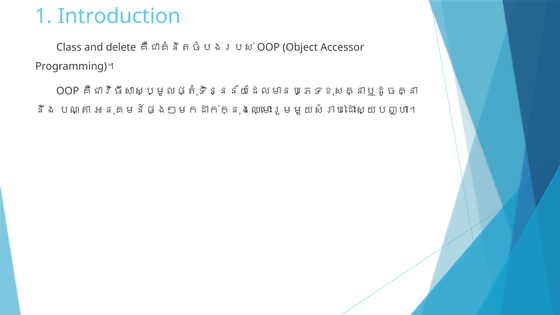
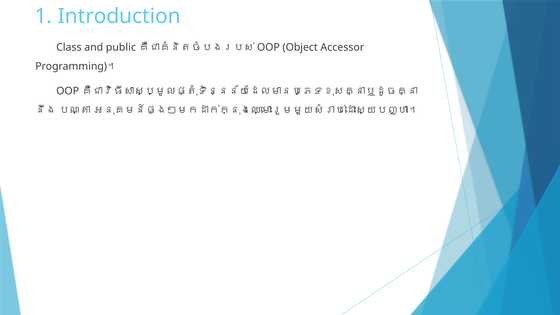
delete: delete -> public (121, 47)
